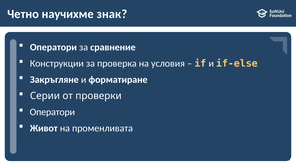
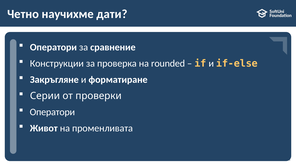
знак: знак -> дати (112, 14)
условия: условия -> rounded (168, 63)
